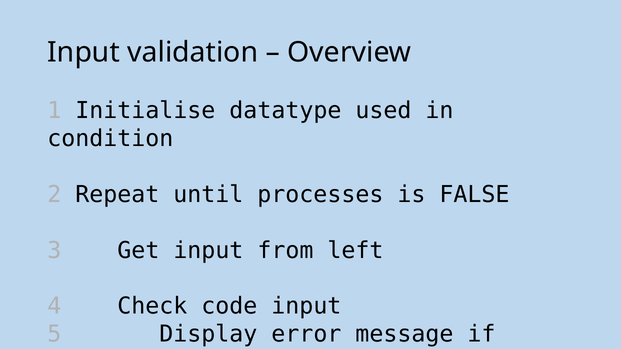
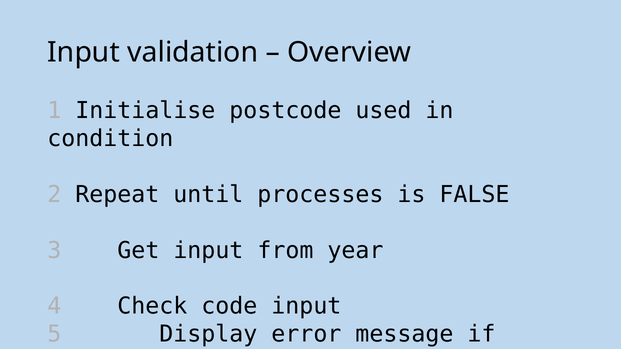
datatype: datatype -> postcode (285, 111)
left: left -> year (355, 251)
